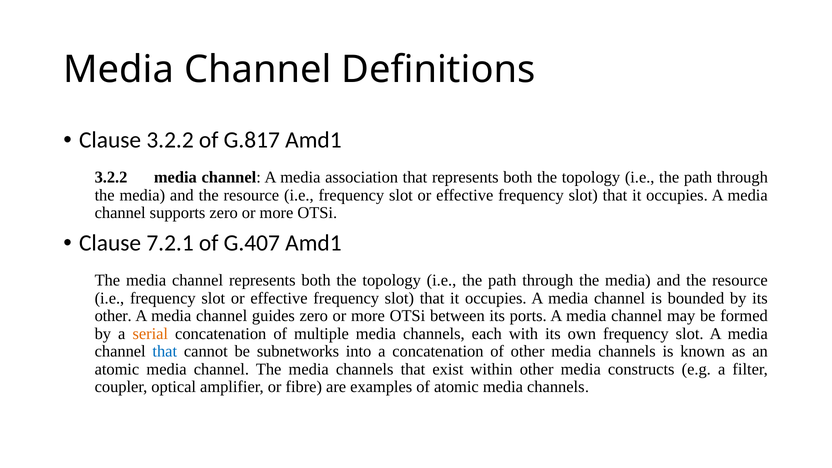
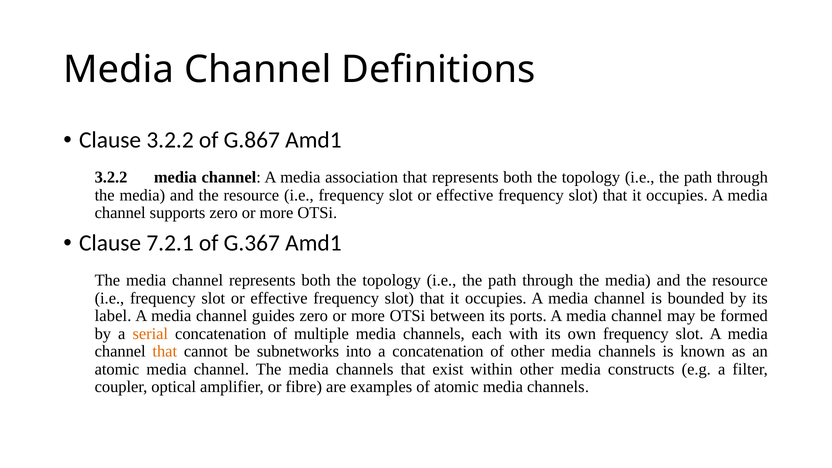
G.817: G.817 -> G.867 (252, 140)
G.407: G.407 -> G.367 (252, 243)
other: other -> label (113, 316)
that colour: blue -> orange (165, 351)
